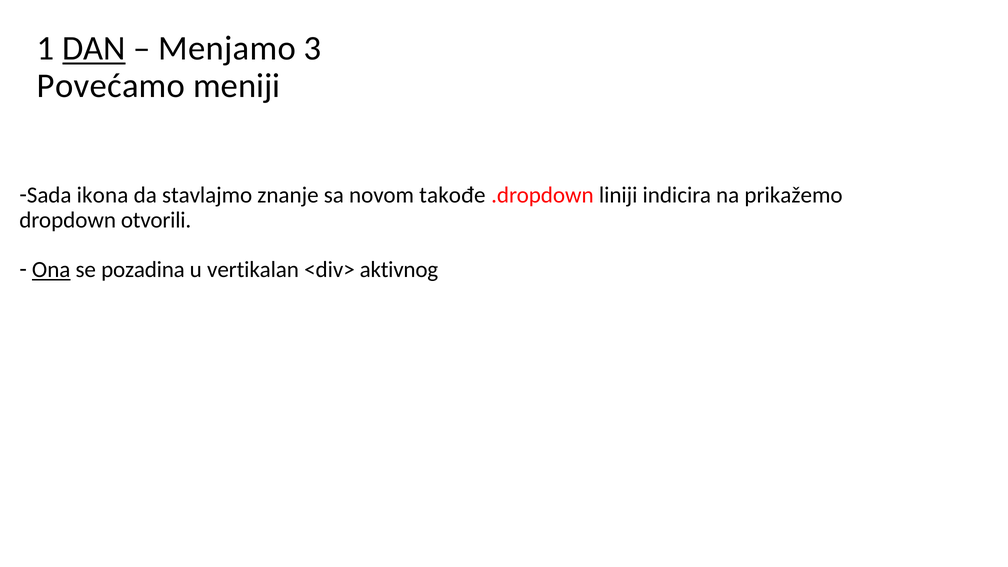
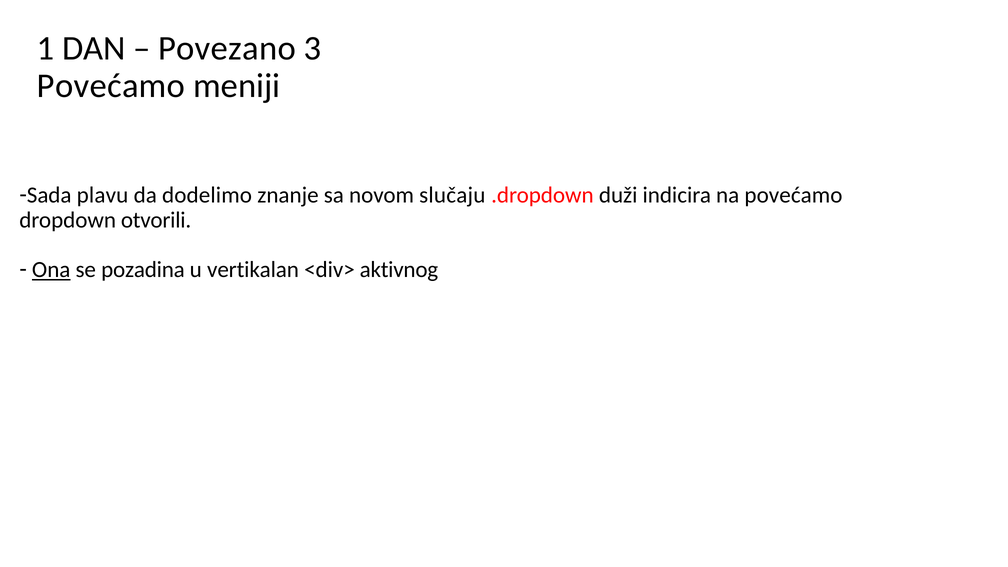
DAN underline: present -> none (94, 49)
Menjamo: Menjamo -> Povezano (227, 49)
ikona: ikona -> plavu (103, 195)
stavlajmo: stavlajmo -> dodelimo (207, 195)
takođe: takođe -> slučaju (452, 195)
liniji: liniji -> duži (618, 195)
na prikažemo: prikažemo -> povećamo (793, 195)
